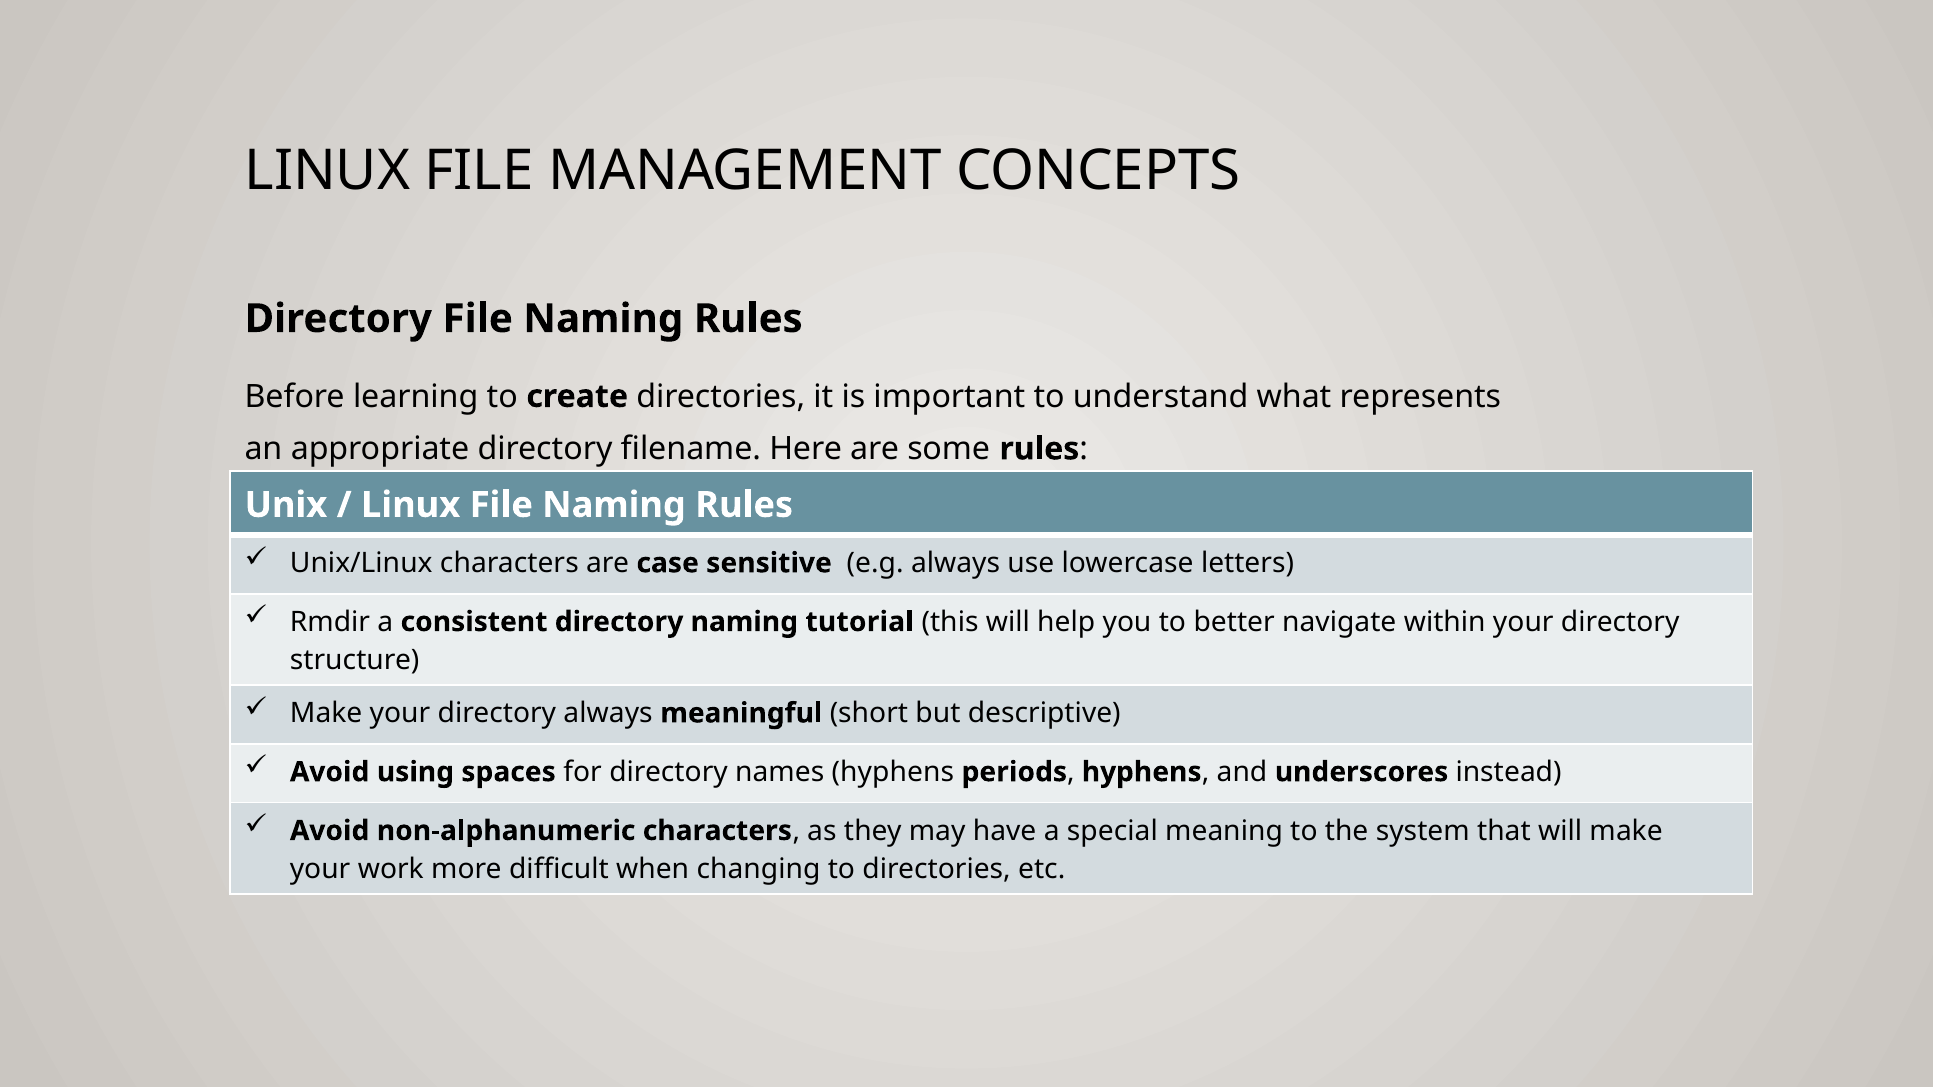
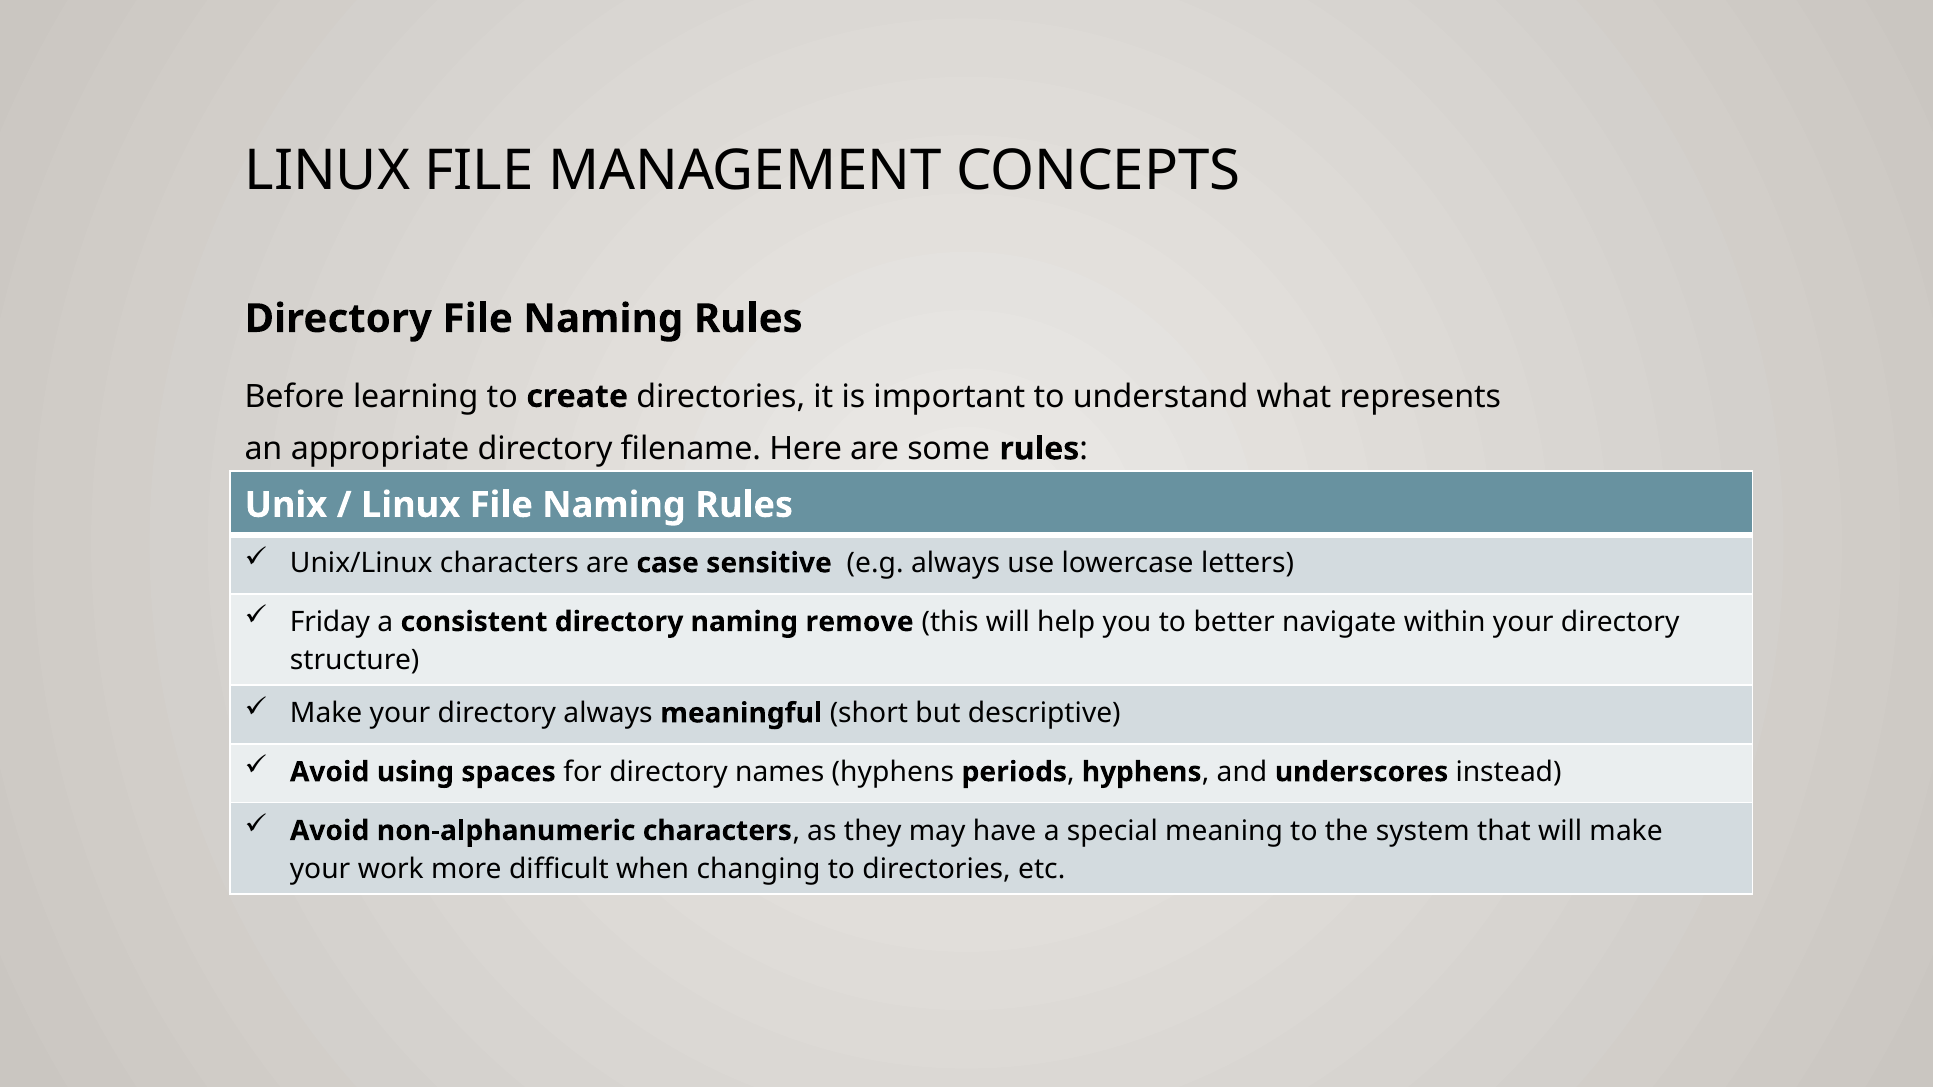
Rmdir: Rmdir -> Friday (330, 622)
tutorial: tutorial -> remove (860, 622)
